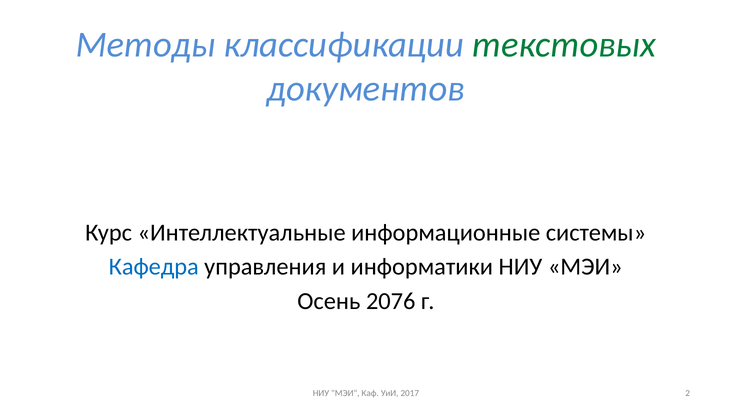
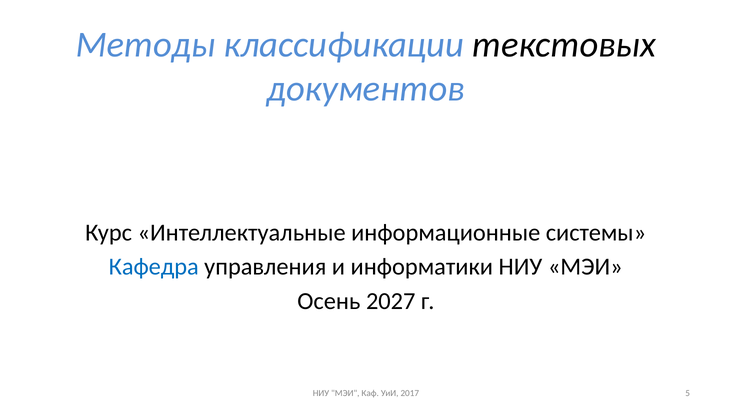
текстовых colour: green -> black (564, 45)
2076: 2076 -> 2027 (391, 301)
2: 2 -> 5 (688, 393)
